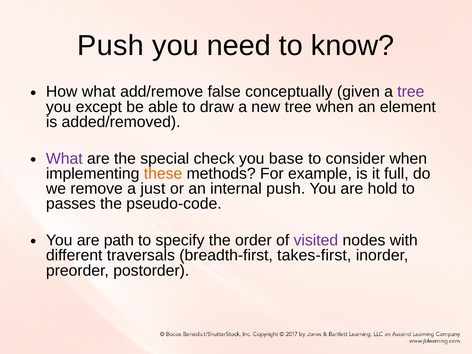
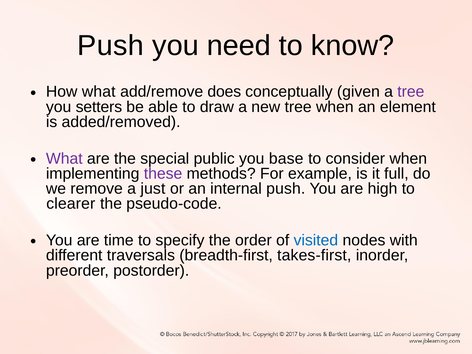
false: false -> does (224, 92)
except: except -> setters (99, 107)
check: check -> public (214, 158)
these colour: orange -> purple (163, 174)
hold: hold -> high (383, 189)
passes: passes -> clearer (71, 204)
path: path -> time (119, 240)
visited colour: purple -> blue (316, 240)
